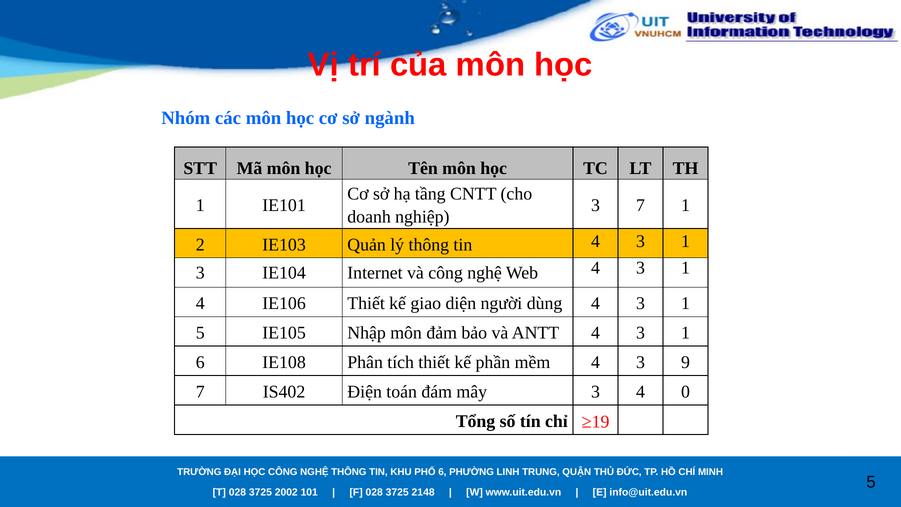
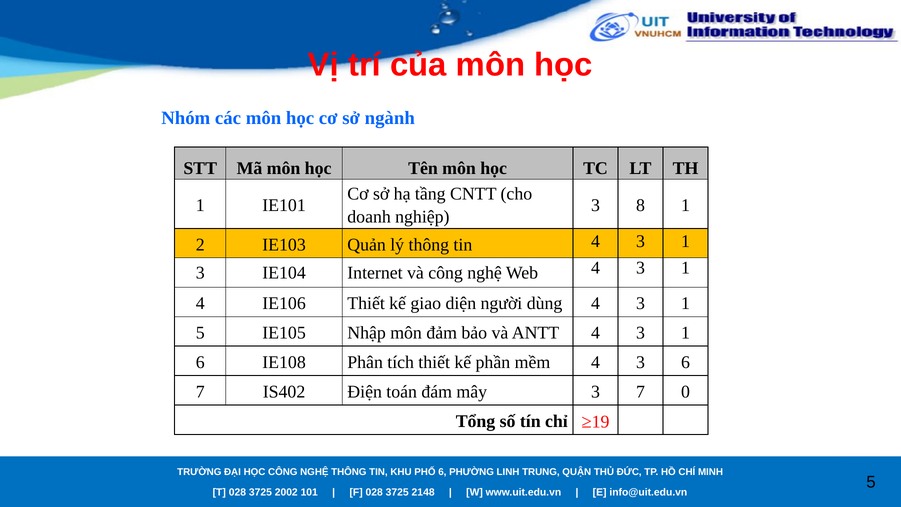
3 7: 7 -> 8 (641, 205)
3 9: 9 -> 6 (686, 362)
3 4: 4 -> 7 (641, 392)
